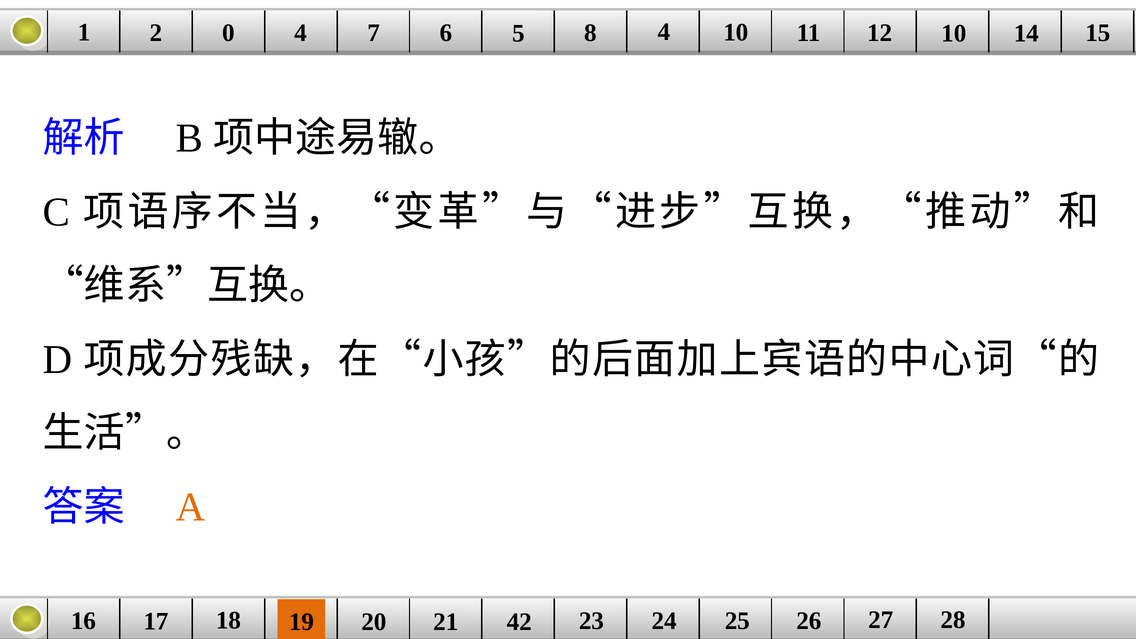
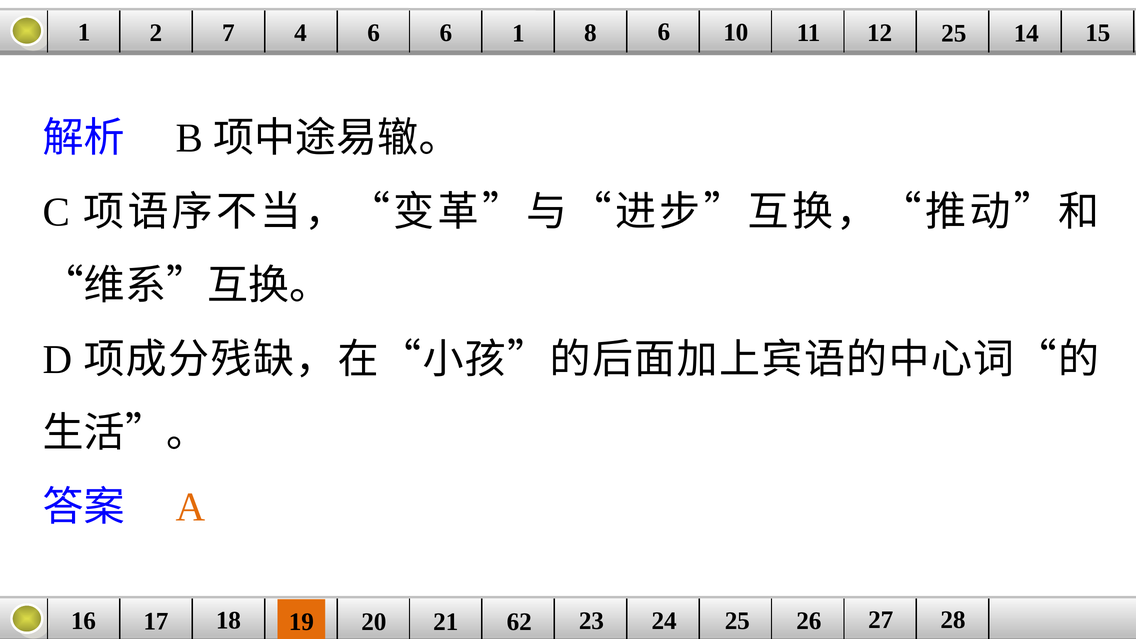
0: 0 -> 7 (228, 33)
4 7: 7 -> 6 (374, 33)
6 5: 5 -> 1 (518, 33)
8 4: 4 -> 6 (664, 32)
12 10: 10 -> 25 (954, 33)
42: 42 -> 62 (519, 622)
